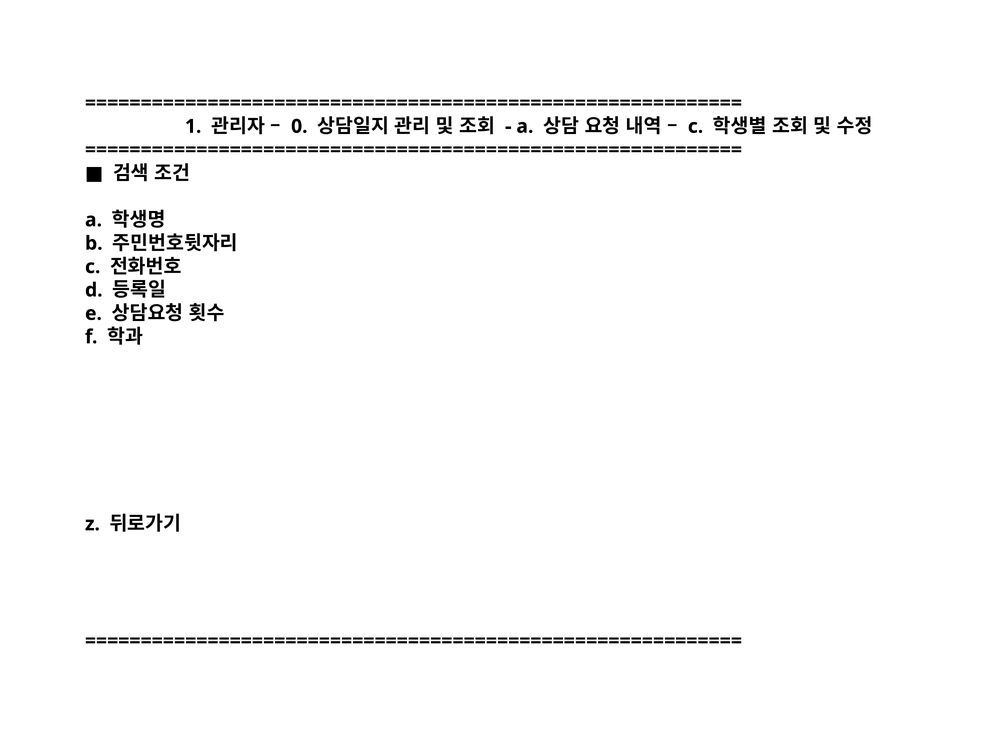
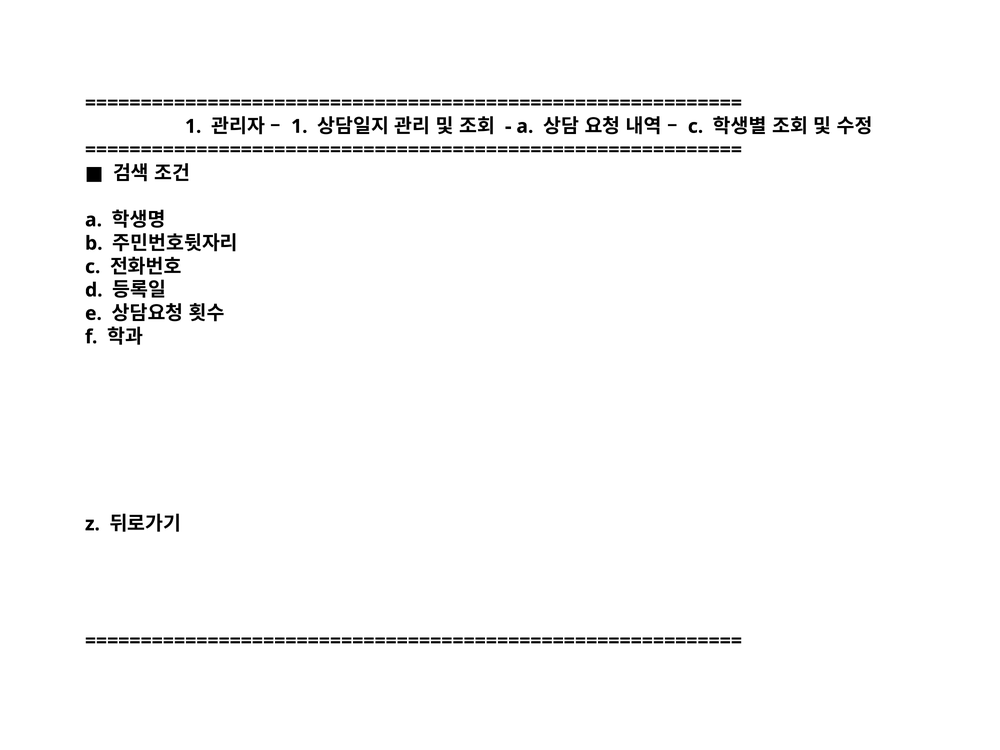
0: 0 -> 1 (299, 126)
